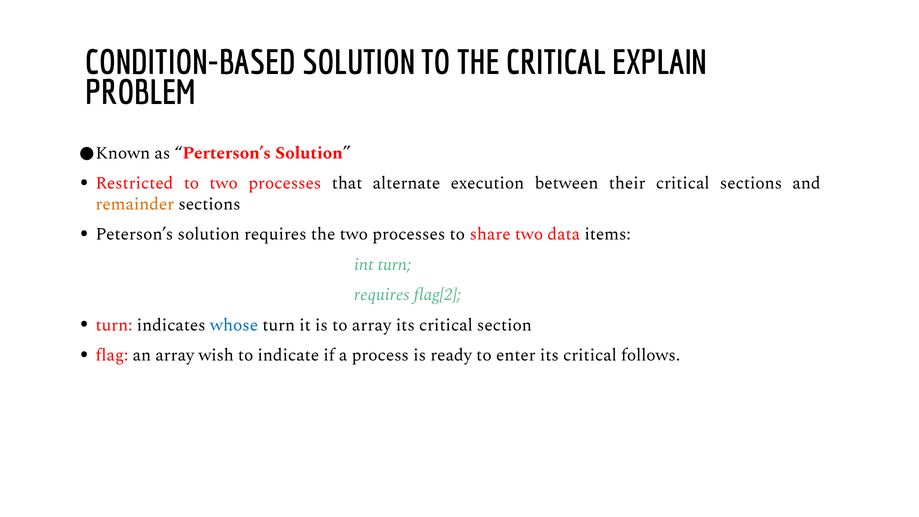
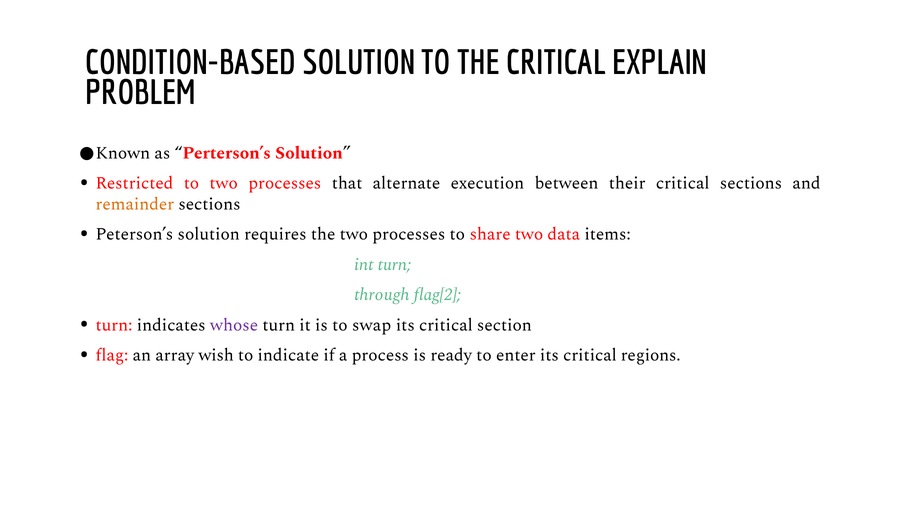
requires: requires -> through (382, 295)
whose colour: blue -> purple (234, 325)
to array: array -> swap (372, 325)
follows: follows -> regions (651, 355)
